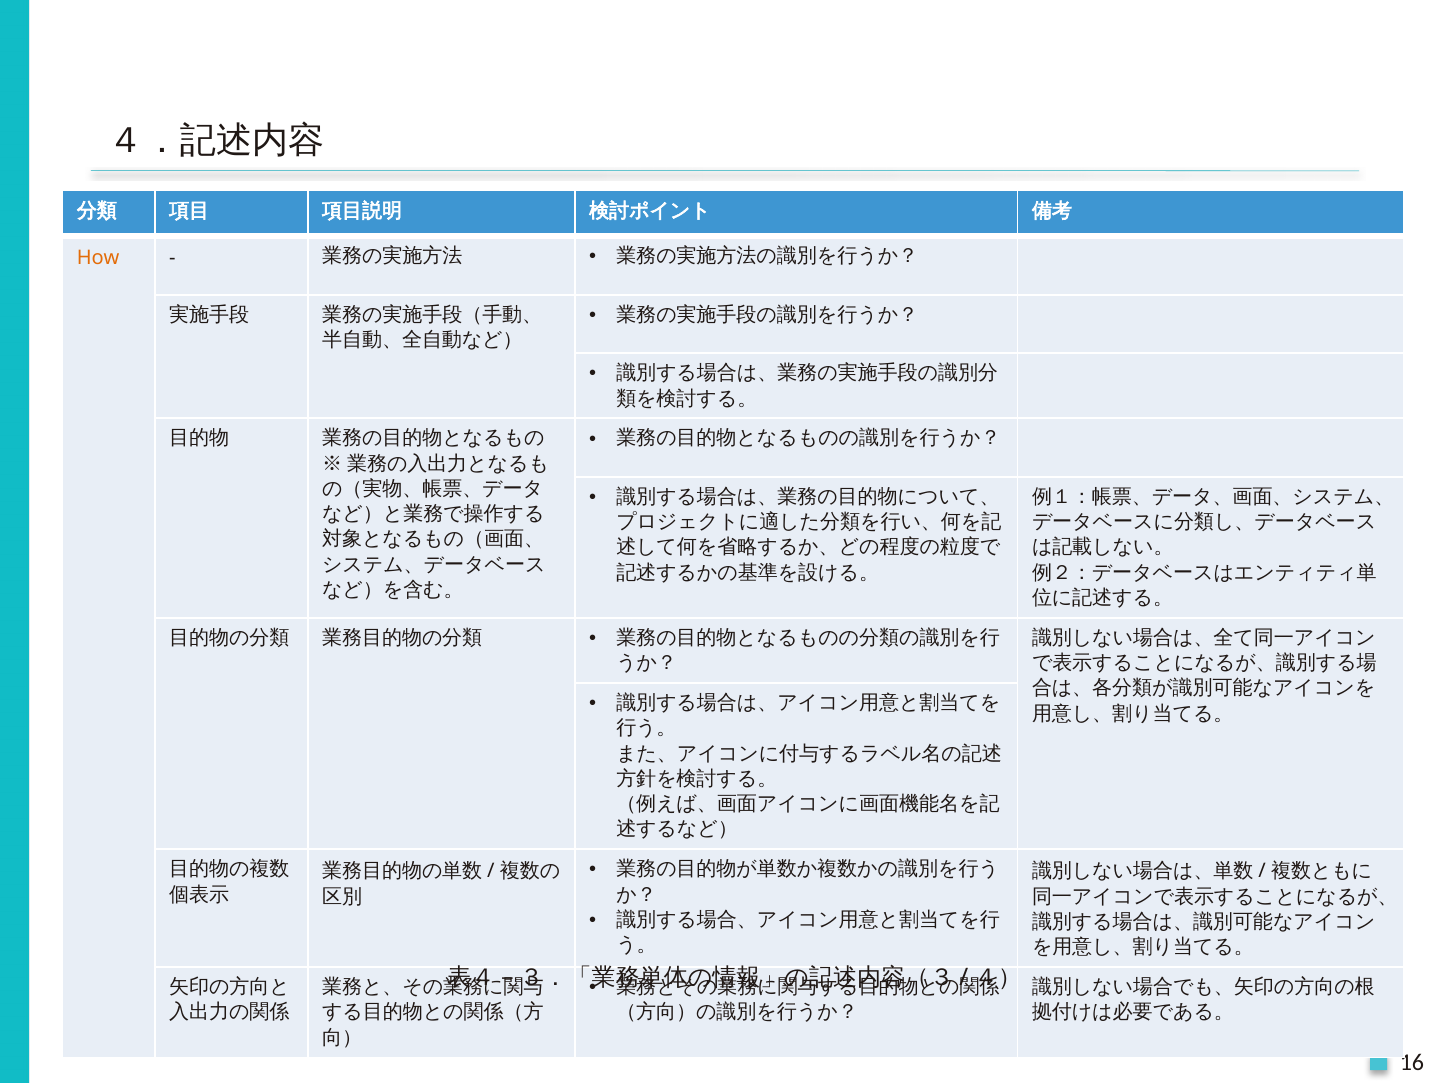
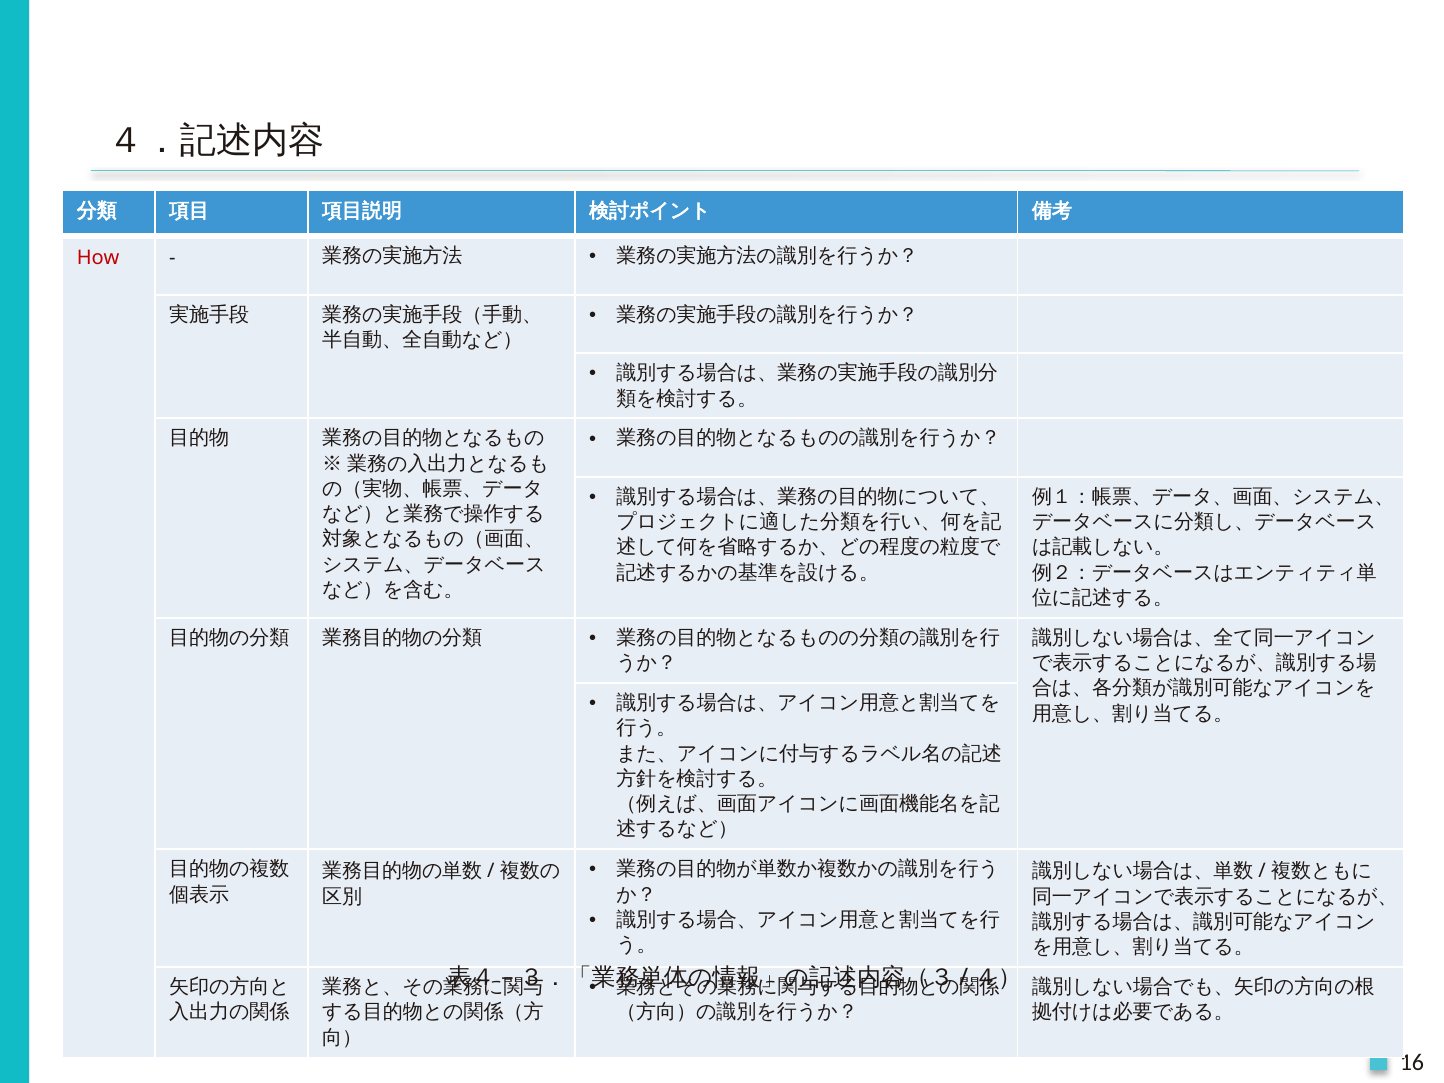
How colour: orange -> red (98, 258)
